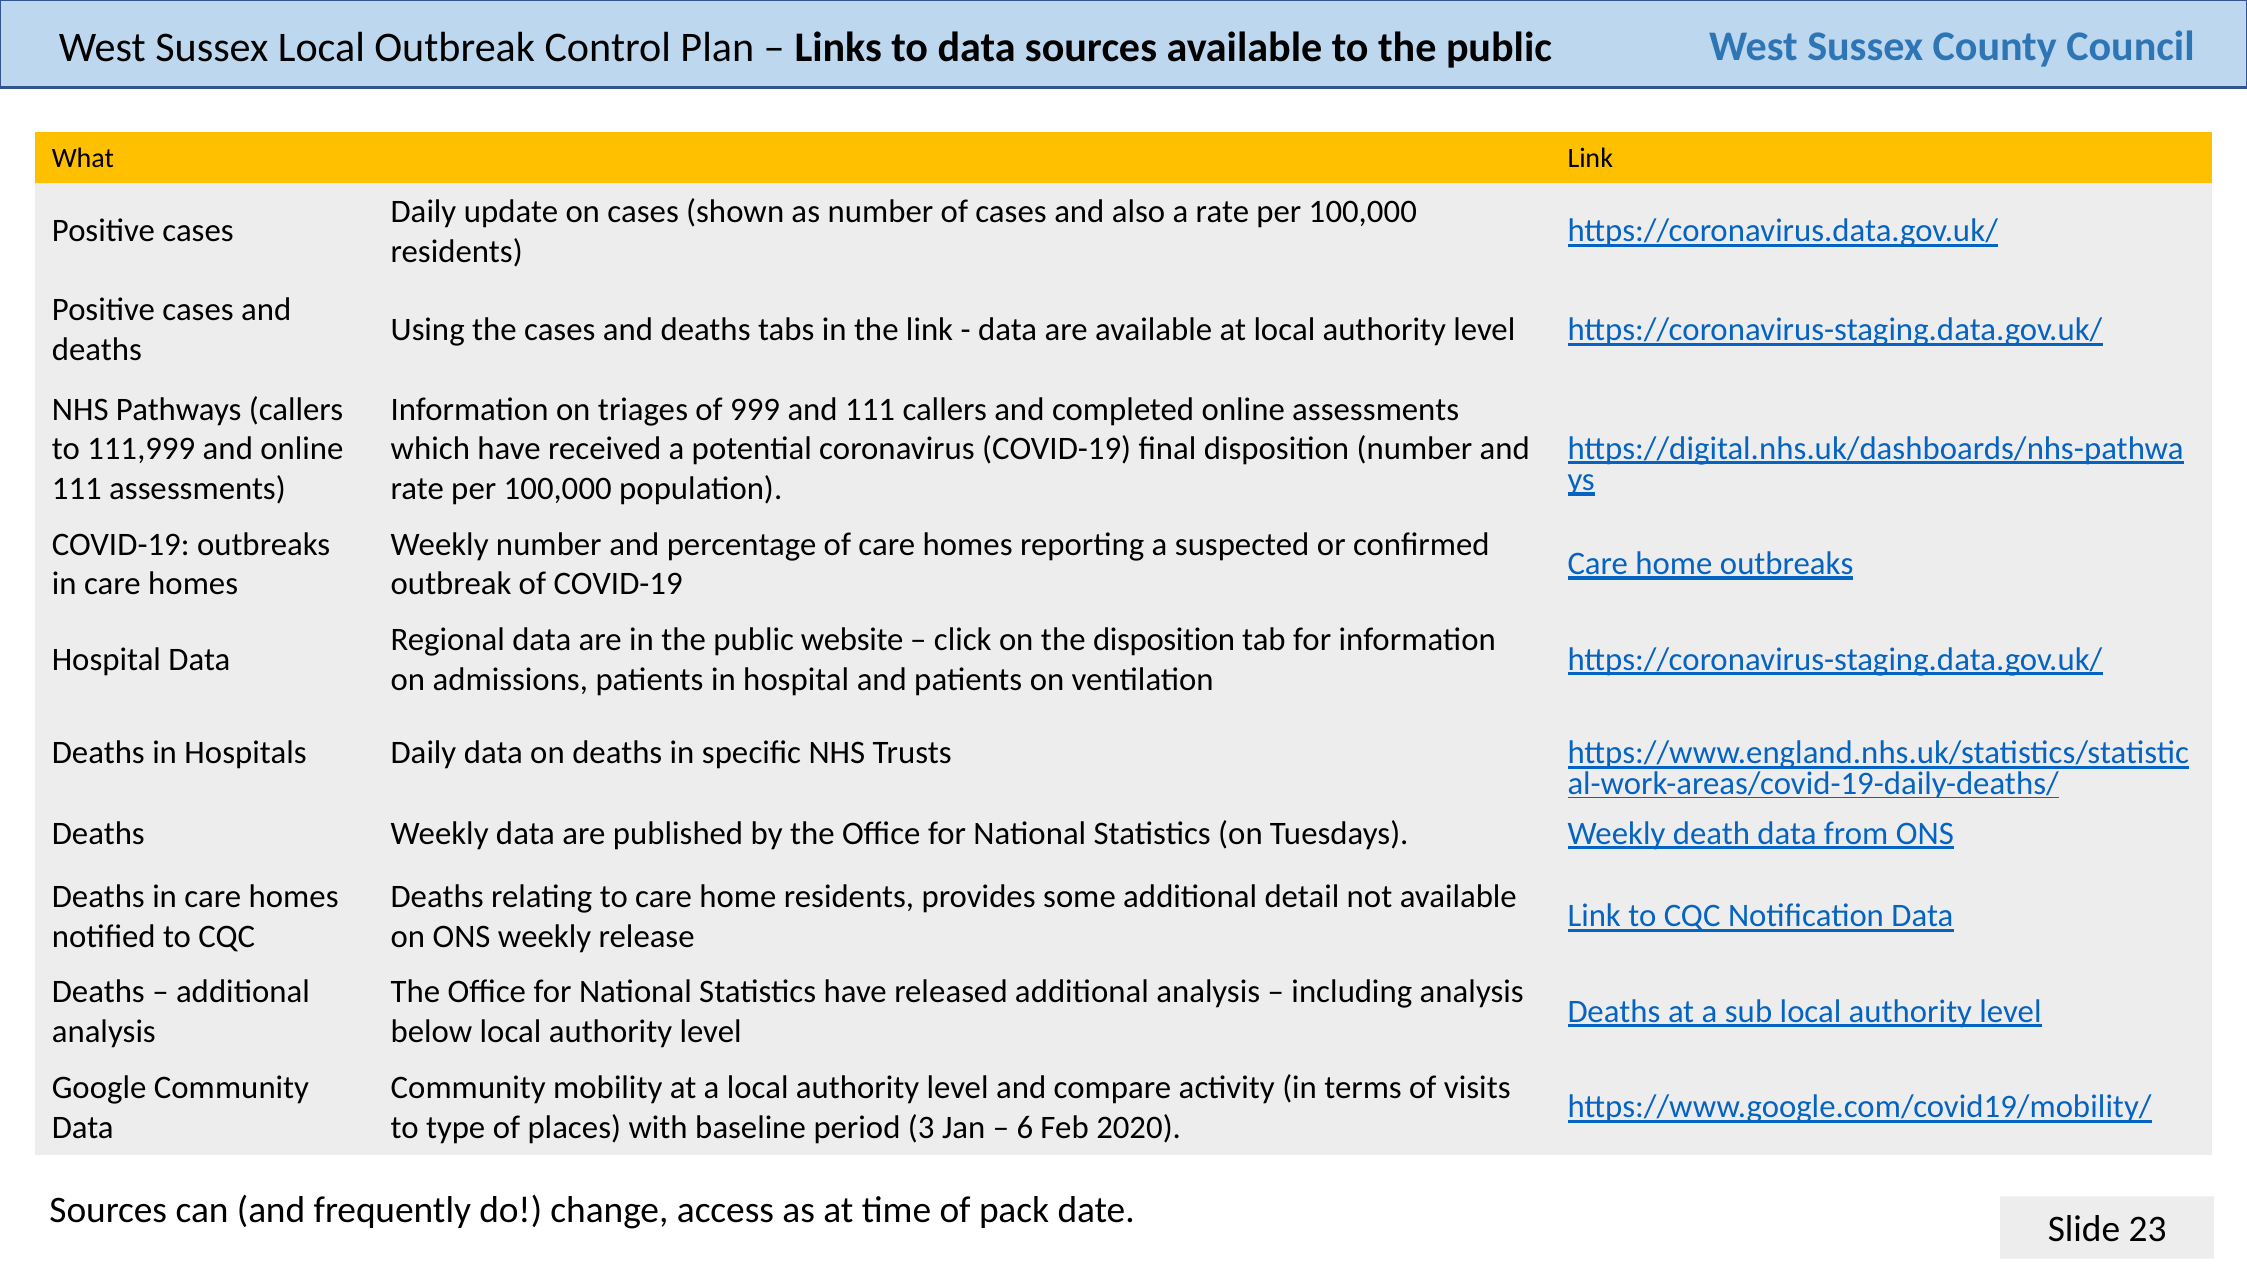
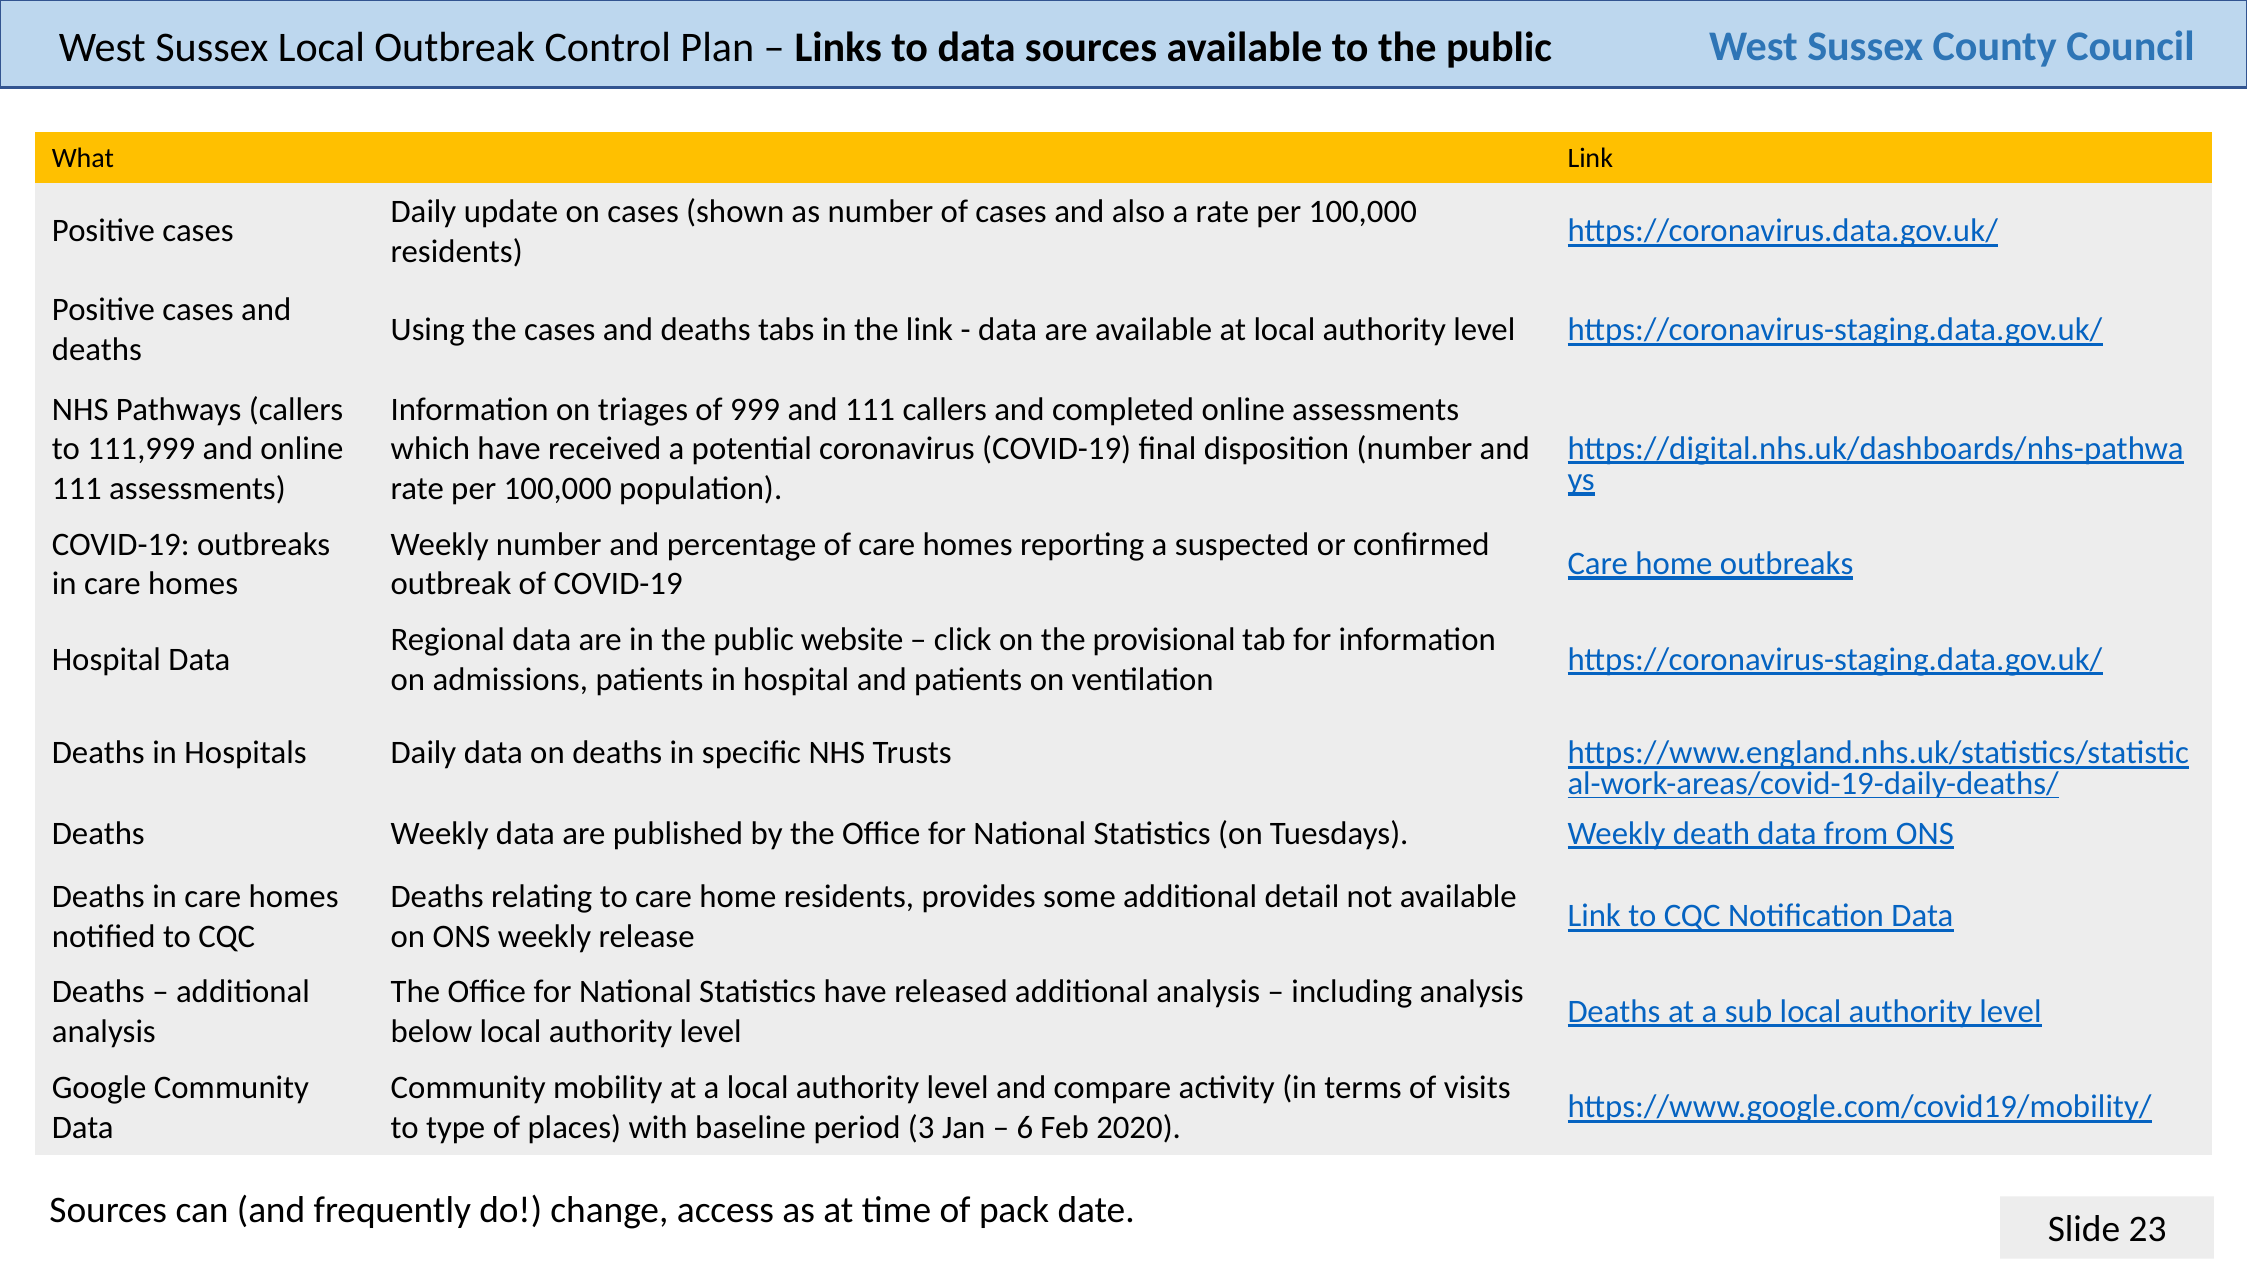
the disposition: disposition -> provisional (1164, 640)
